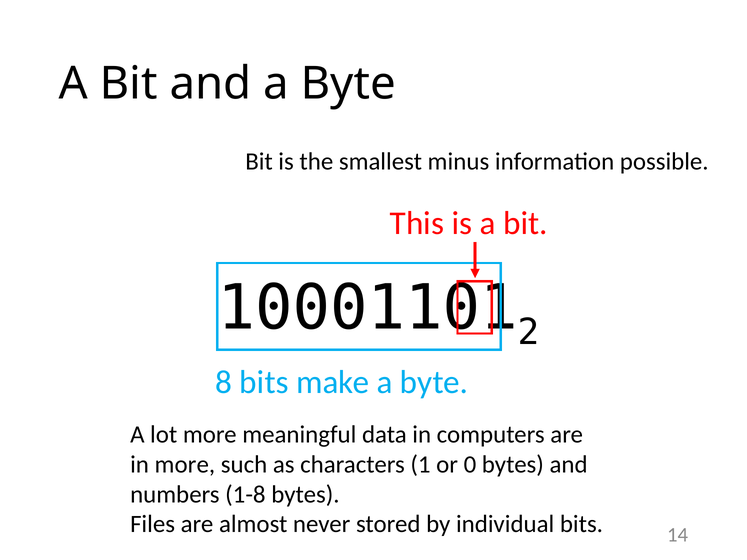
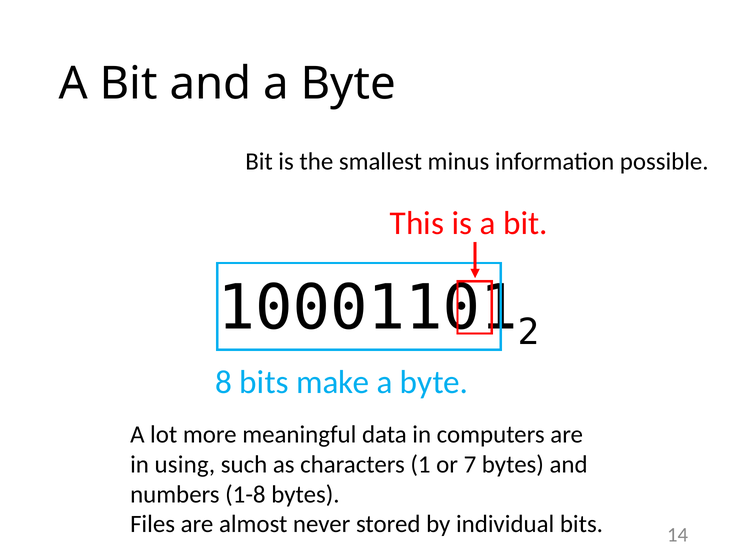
in more: more -> using (185, 465)
0: 0 -> 7 (470, 465)
